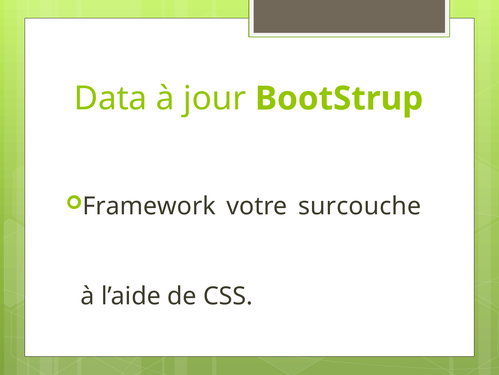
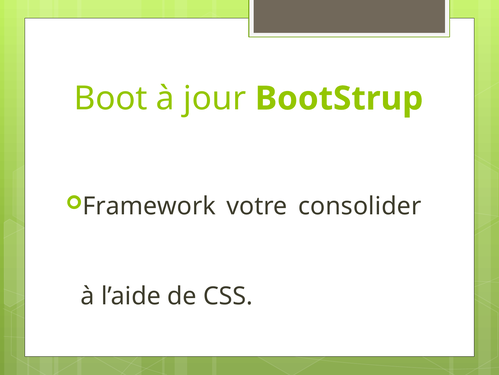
Data: Data -> Boot (111, 98)
surcouche: surcouche -> consolider (360, 206)
